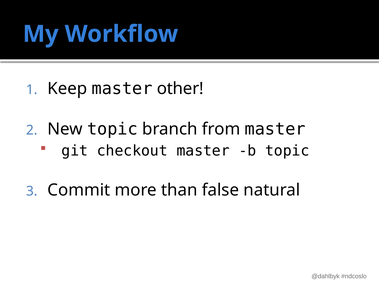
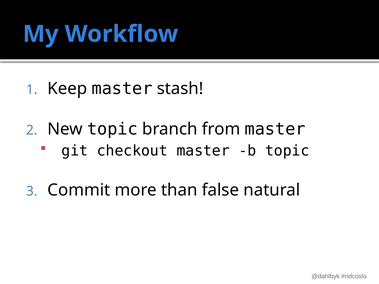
other: other -> stash (180, 89)
